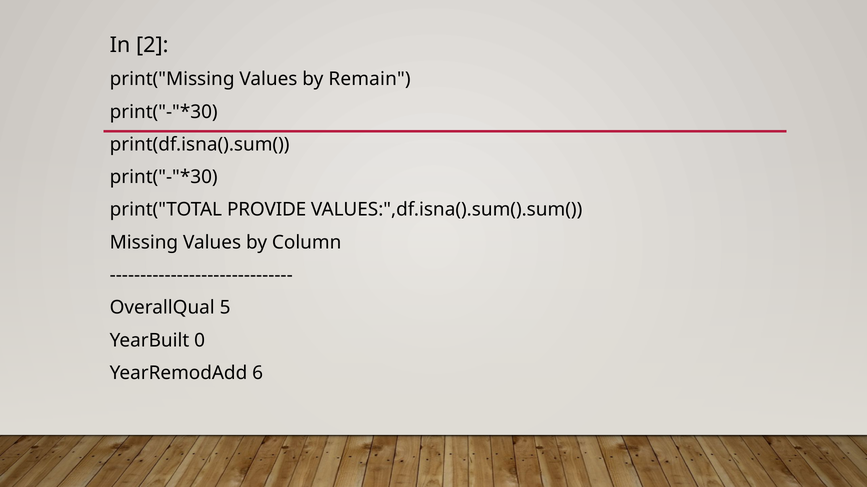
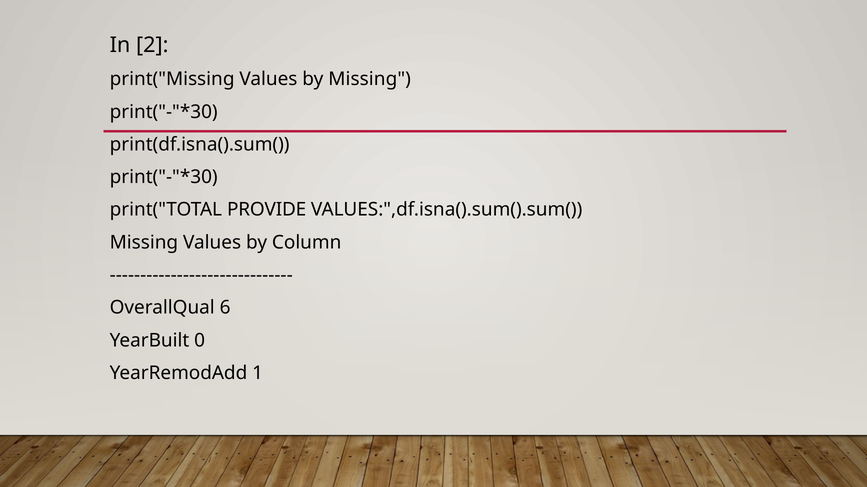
by Remain: Remain -> Missing (370, 79)
5: 5 -> 6 (225, 308)
6: 6 -> 1 (258, 373)
